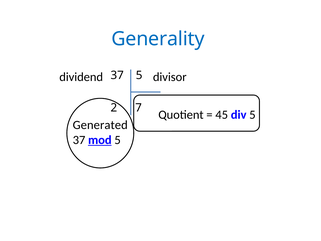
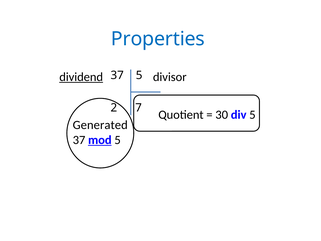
Generality: Generality -> Properties (158, 39)
dividend underline: none -> present (81, 77)
45: 45 -> 30 (222, 115)
